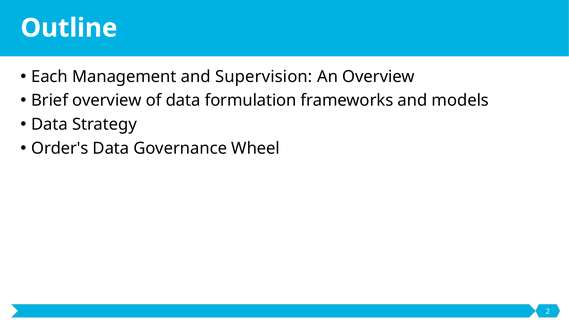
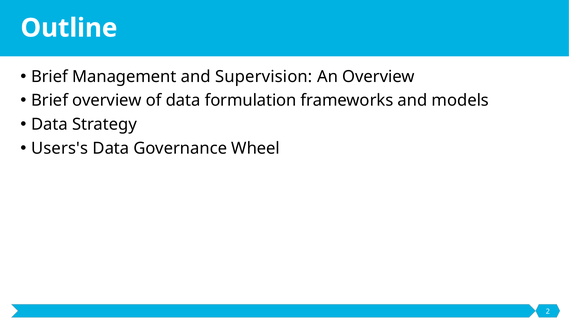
Each: Each -> Brief (50, 77)
Order's: Order's -> Users's (60, 148)
